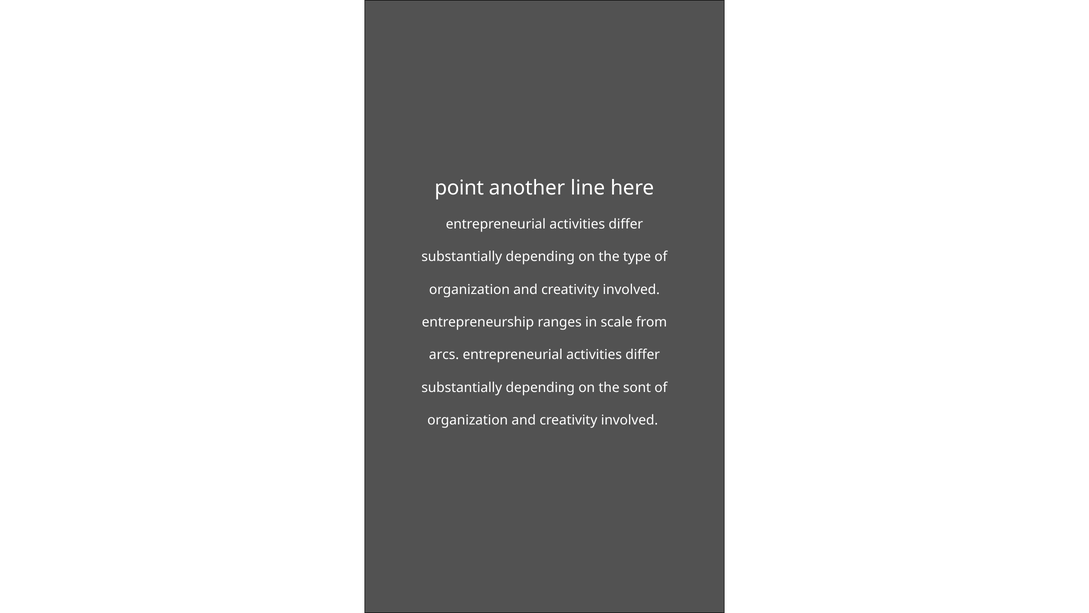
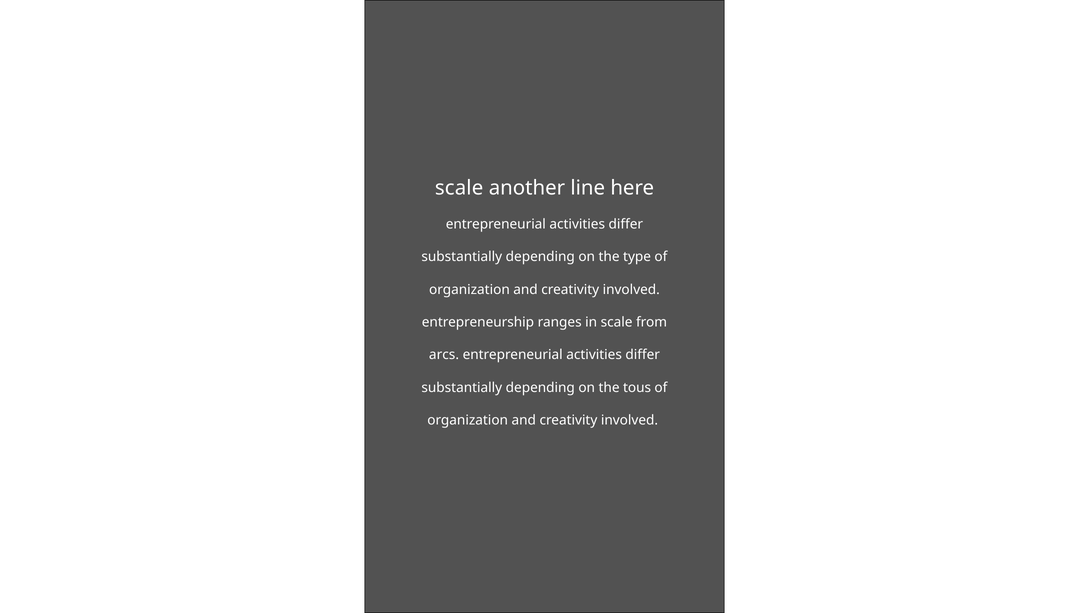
point: point -> scale (459, 188)
sont: sont -> tous (637, 387)
